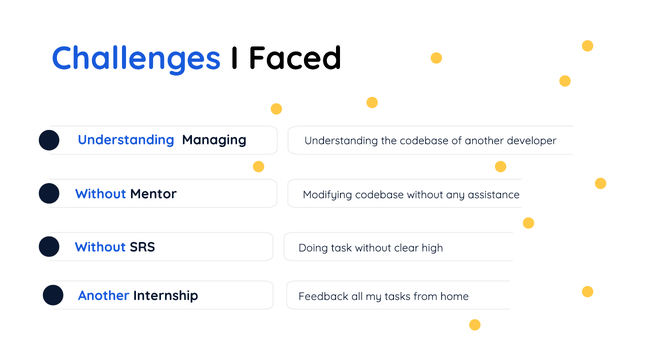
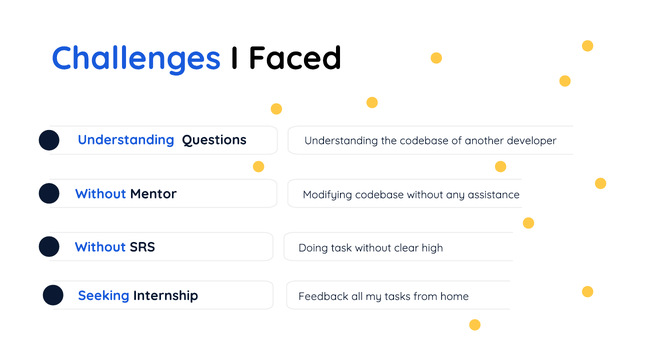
Managing: Managing -> Questions (214, 140)
Another: Another -> Seeking (104, 296)
